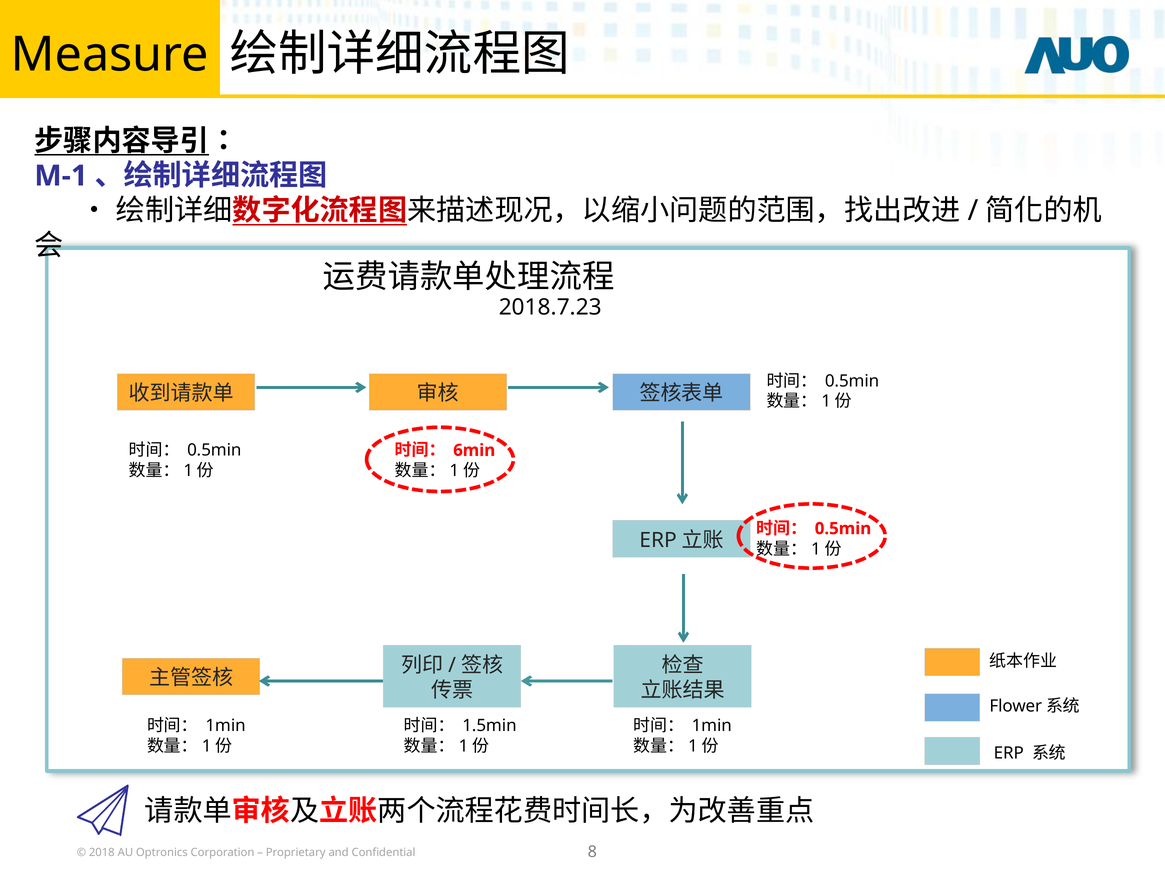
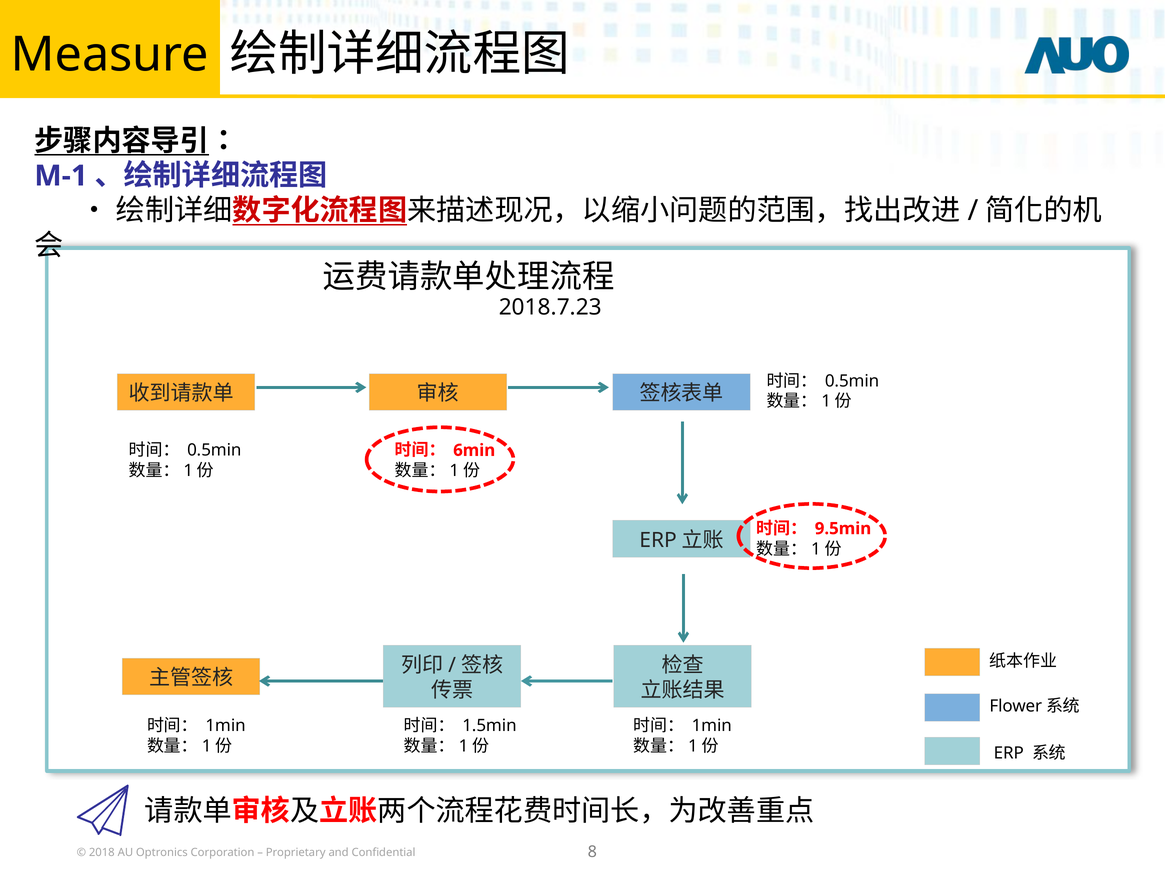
0.5min: 0.5min -> 9.5min (843, 528)
